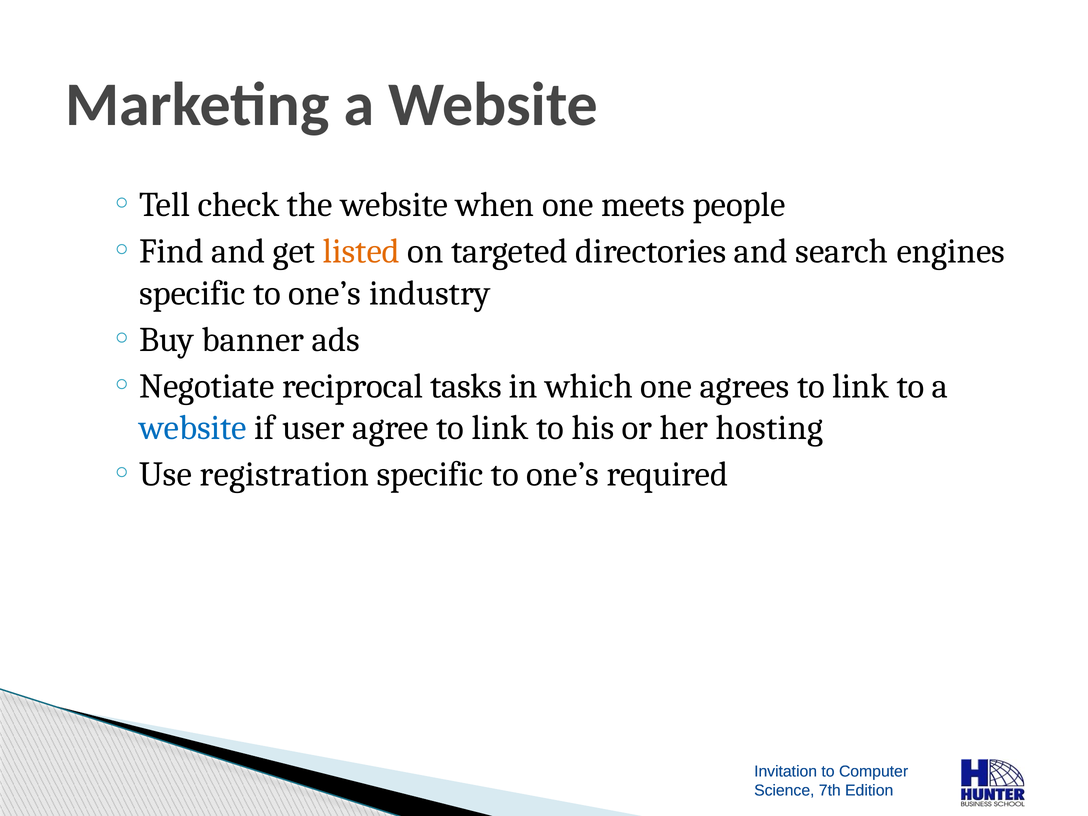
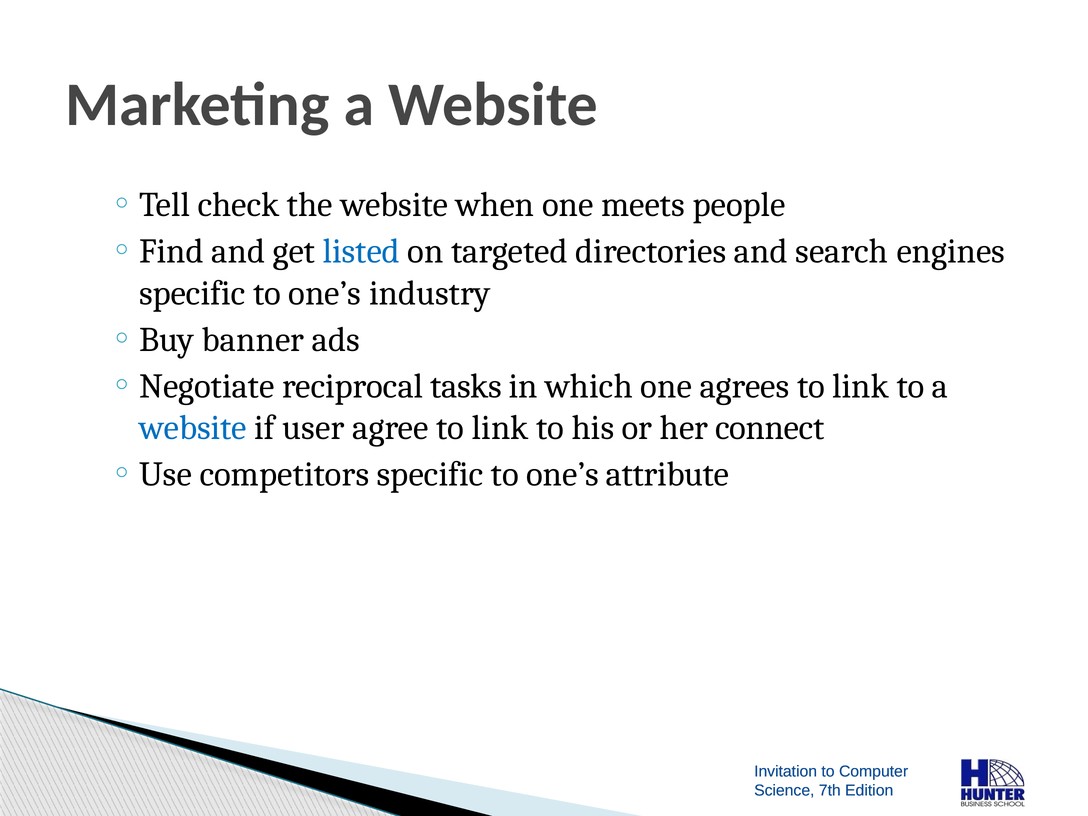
listed colour: orange -> blue (361, 251)
hosting: hosting -> connect (770, 428)
registration: registration -> competitors (284, 474)
required: required -> attribute (668, 474)
